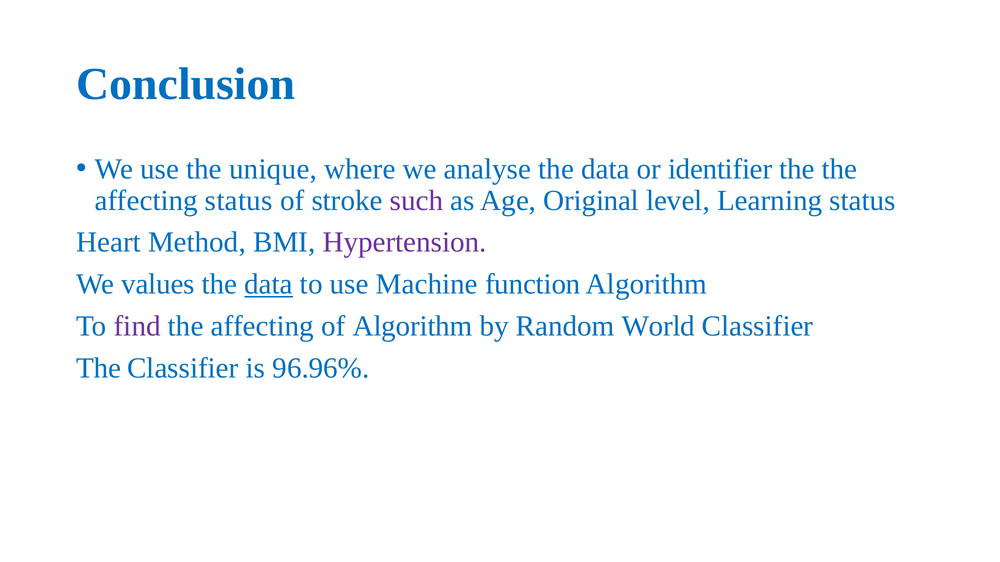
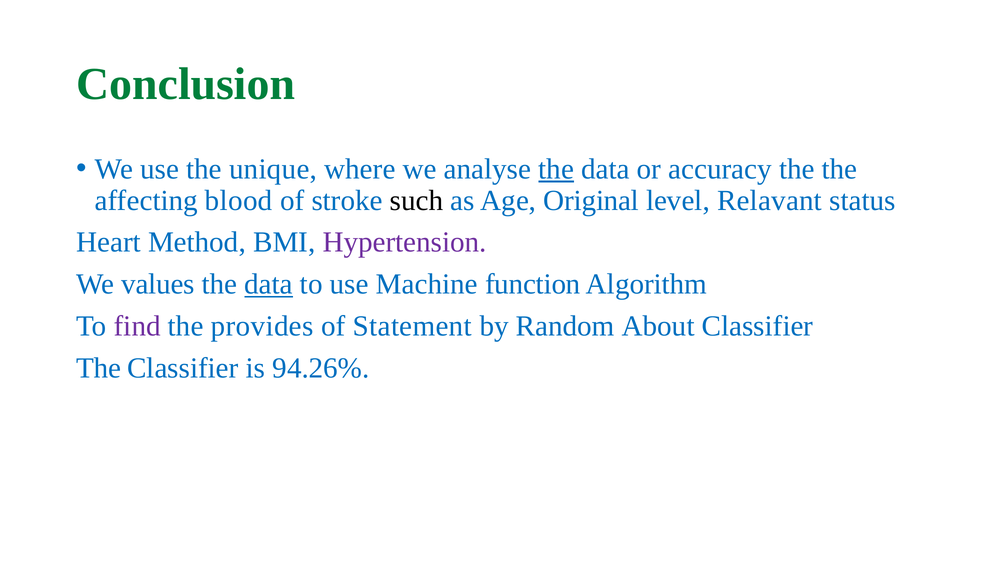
Conclusion colour: blue -> green (186, 84)
the underline: none -> present (556, 169)
identifier: identifier -> accuracy (720, 169)
affecting status: status -> blood (239, 201)
such colour: purple -> black (417, 201)
Learning: Learning -> Relavant (770, 201)
affecting: affecting -> provides (262, 326)
of Algorithm: Algorithm -> Statement (412, 326)
World: World -> About (658, 326)
96.96%: 96.96% -> 94.26% (321, 368)
